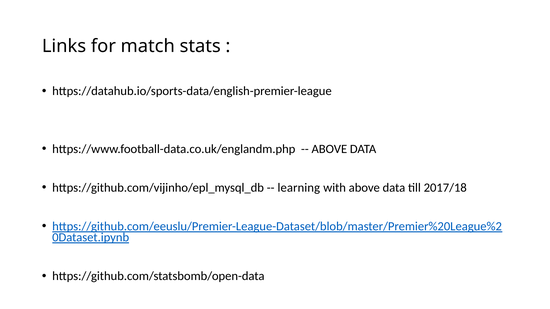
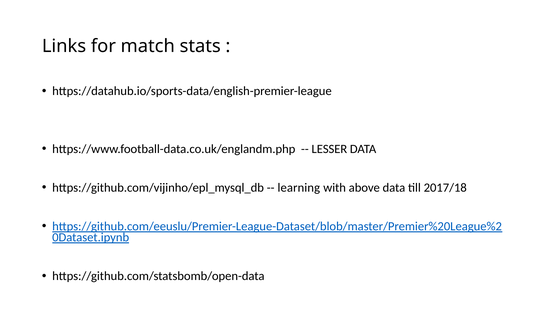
ABOVE: ABOVE -> LESSER (329, 149)
